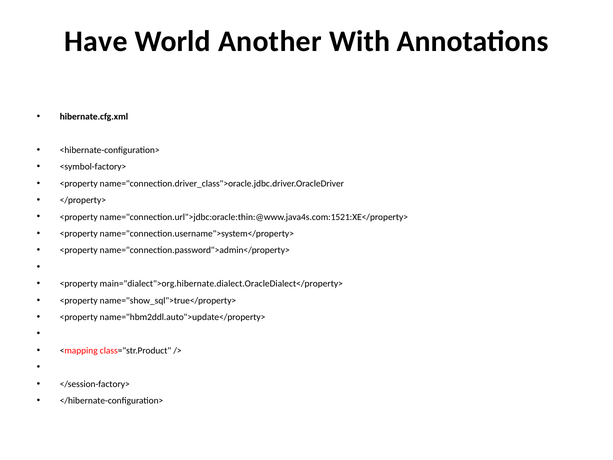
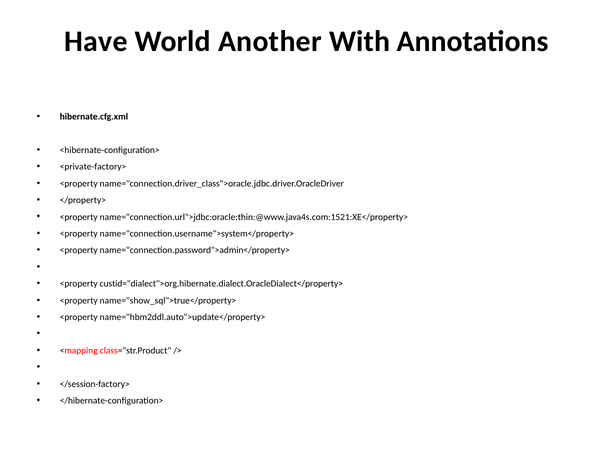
<symbol-factory>: <symbol-factory> -> <private-factory> (93, 167)
main="dialect">org.hibernate.dialect.OracleDialect</property>: main="dialect">org.hibernate.dialect.OracleDialect</property> -> custid="dialect">org.hibernate.dialect.OracleDialect</property> (221, 284)
